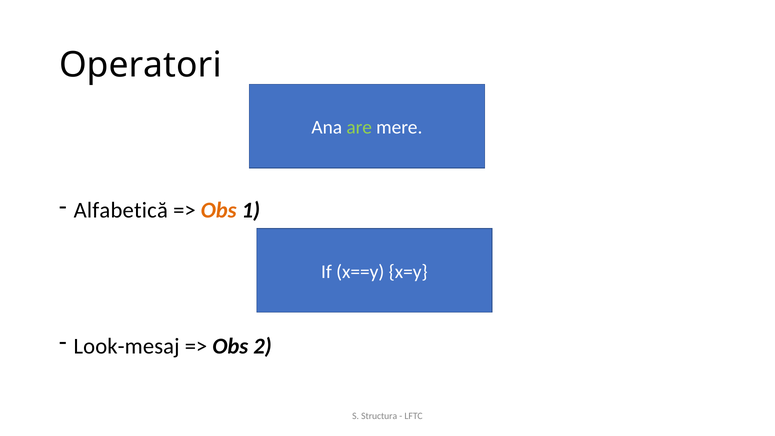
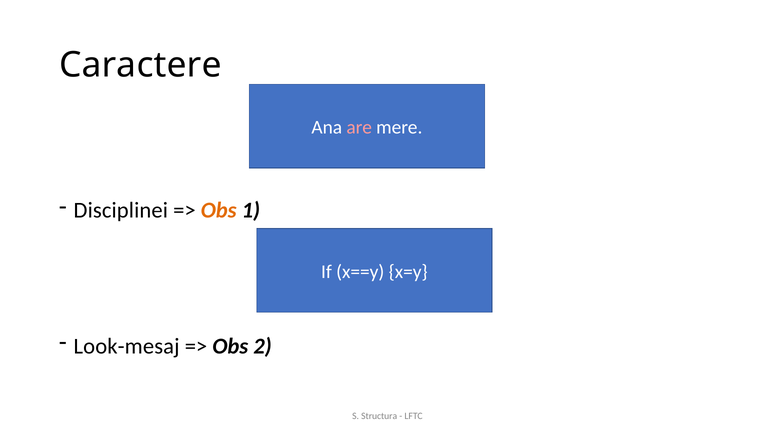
Operatori: Operatori -> Caractere (140, 65)
are colour: light green -> pink (359, 127)
Alfabetică: Alfabetică -> Disciplinei (121, 210)
